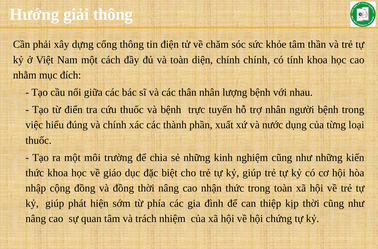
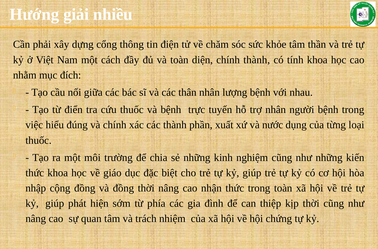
giải thông: thông -> nhiều (113, 14)
chính chính: chính -> thành (257, 60)
